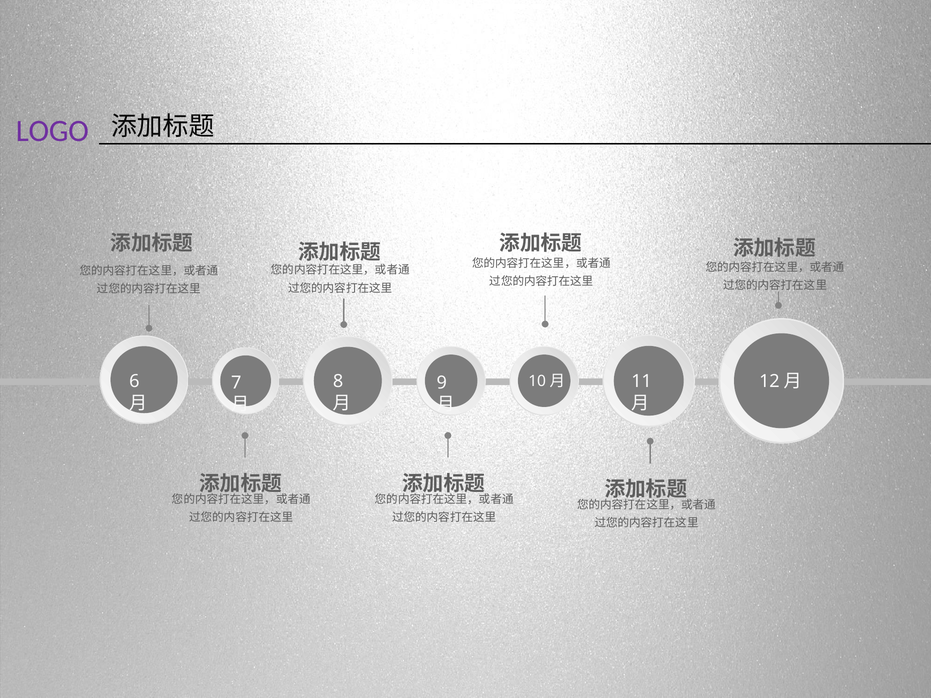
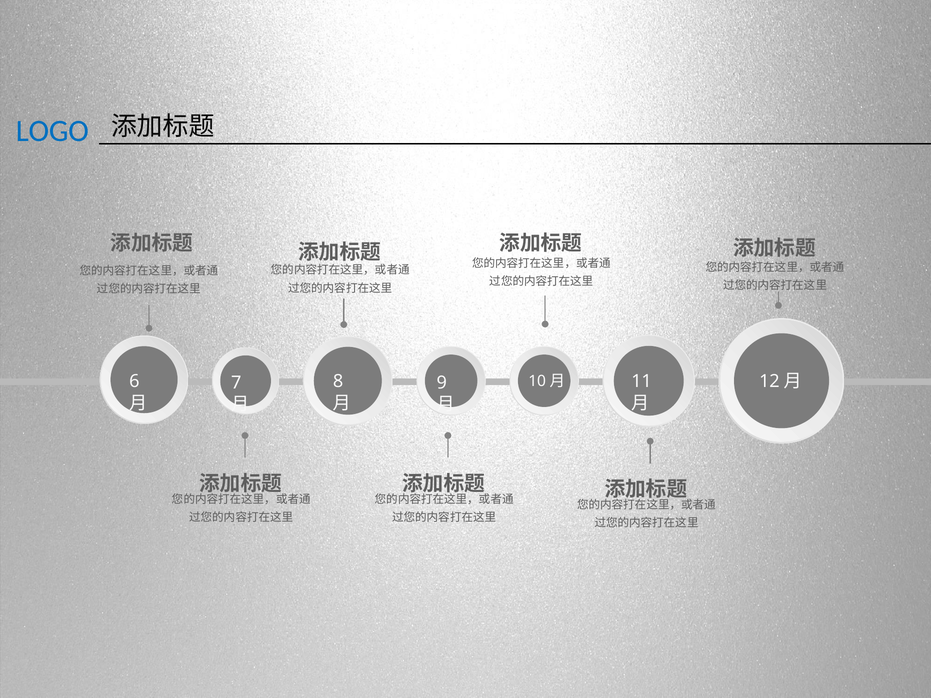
LOGO colour: purple -> blue (52, 131)
